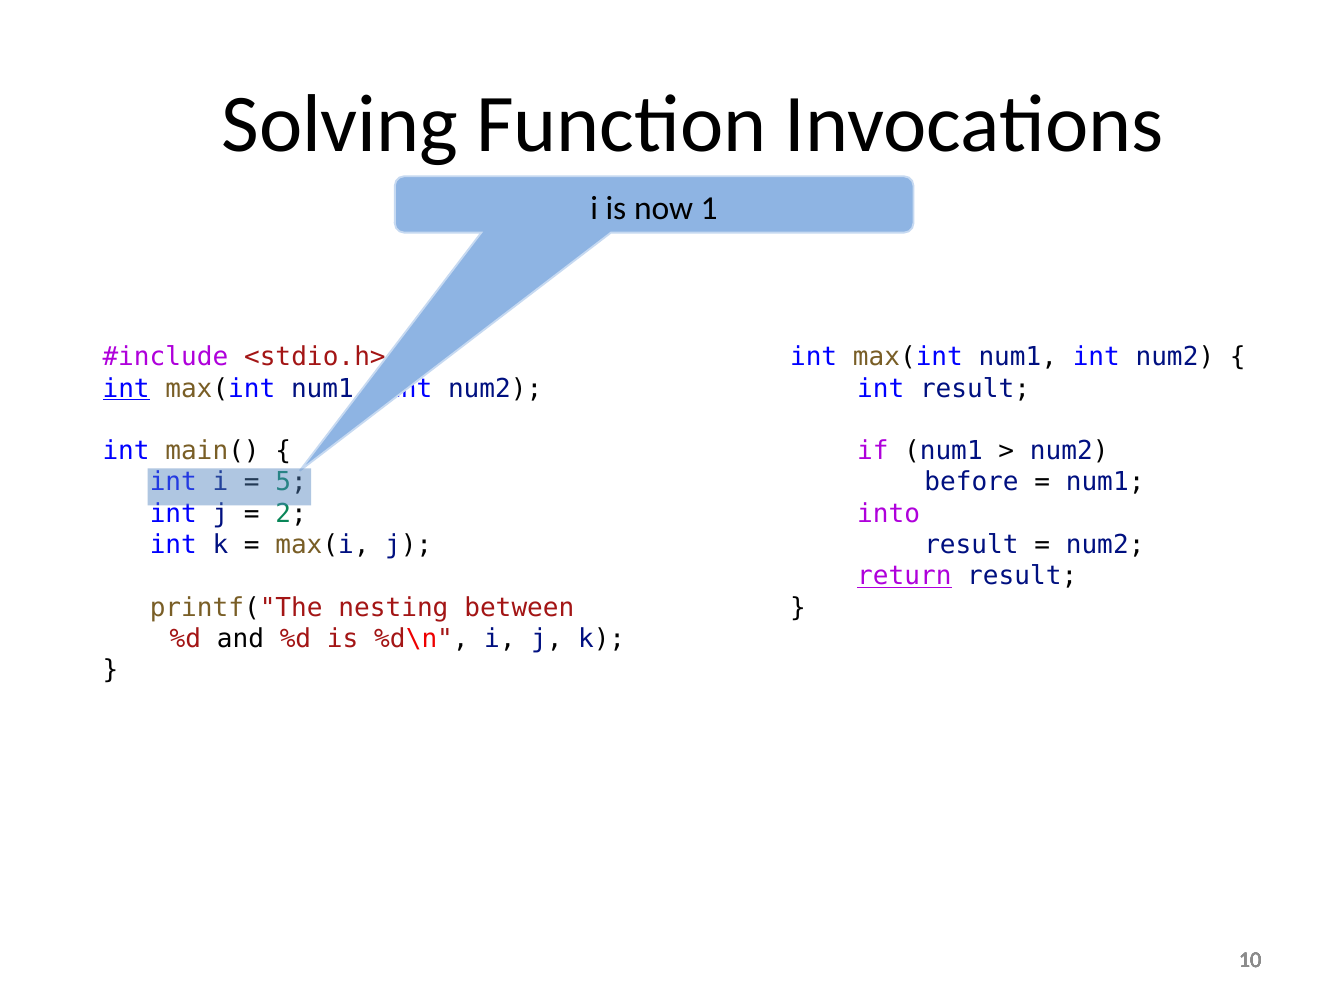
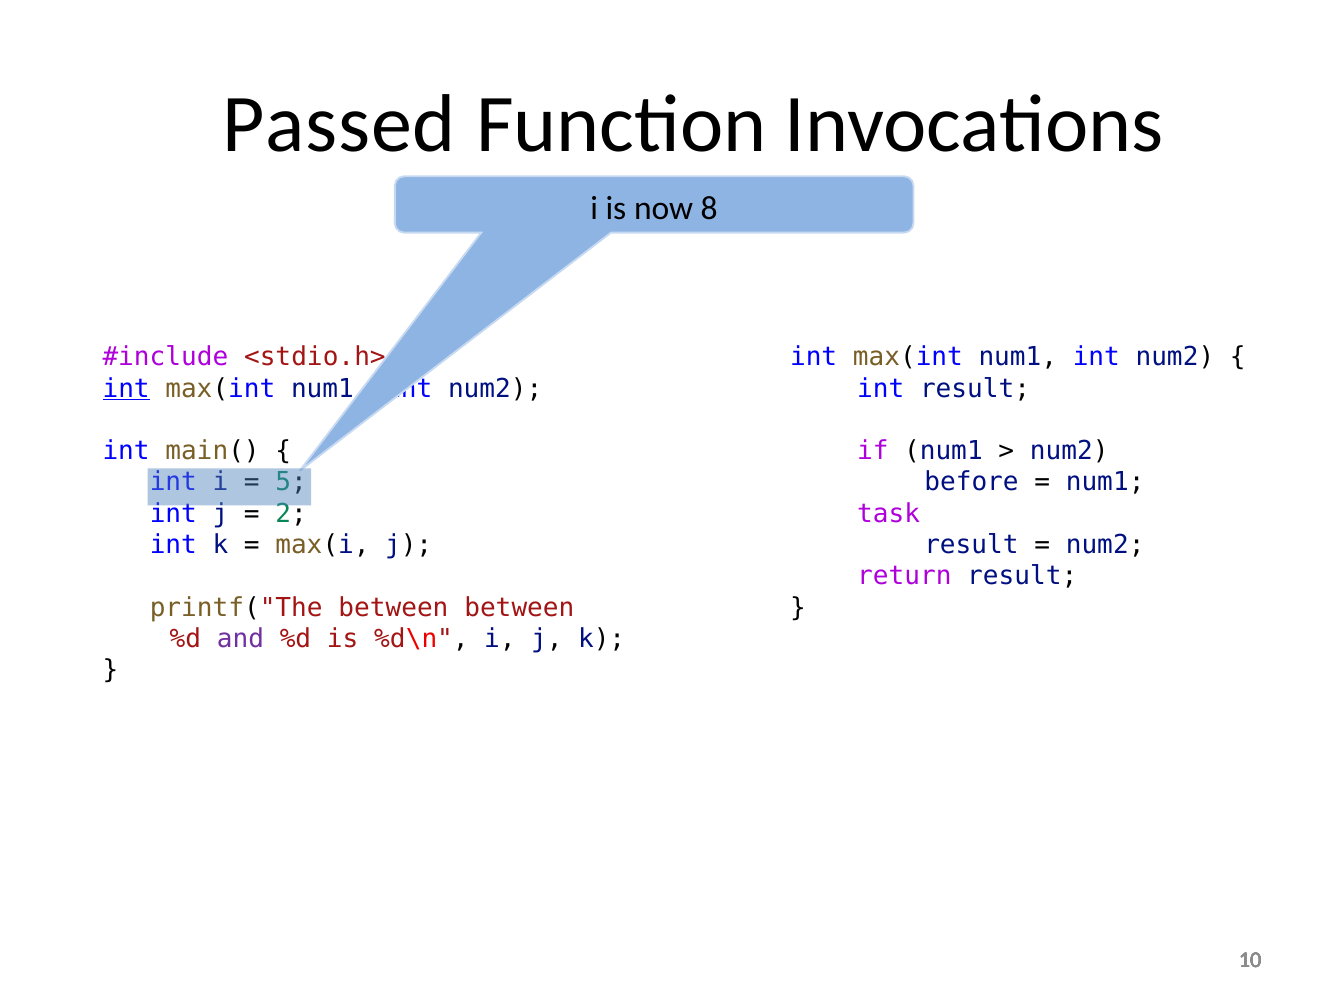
Solving: Solving -> Passed (339, 124)
1: 1 -> 8 (709, 208)
into: into -> task (889, 514)
return underline: present -> none (904, 577)
printf("The nesting: nesting -> between (393, 608)
and colour: black -> purple (240, 639)
